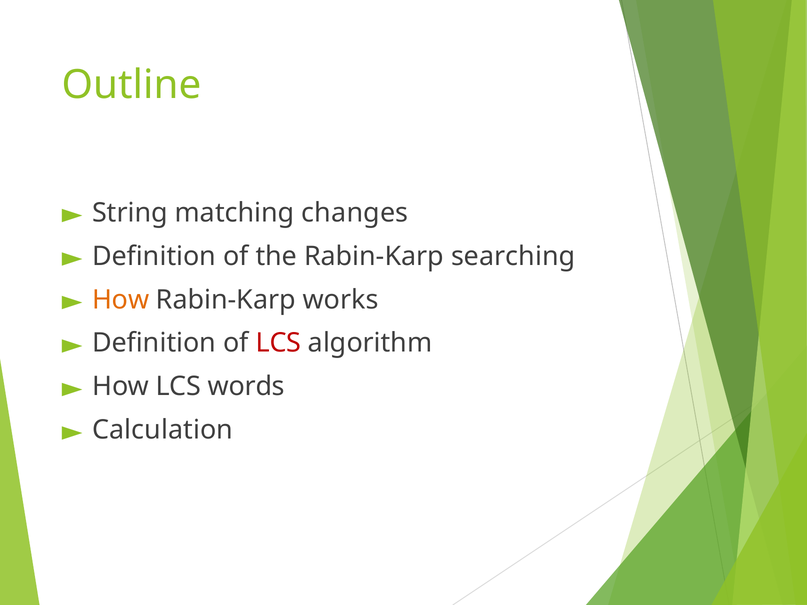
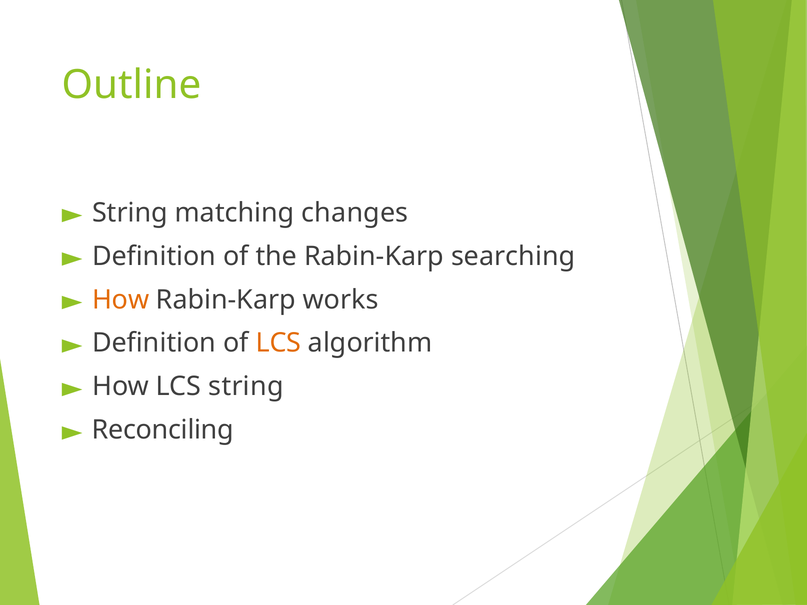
LCS colour: red -> orange (278, 343)
LCS words: words -> string (246, 387)
Calculation: Calculation -> Reconciling (163, 430)
